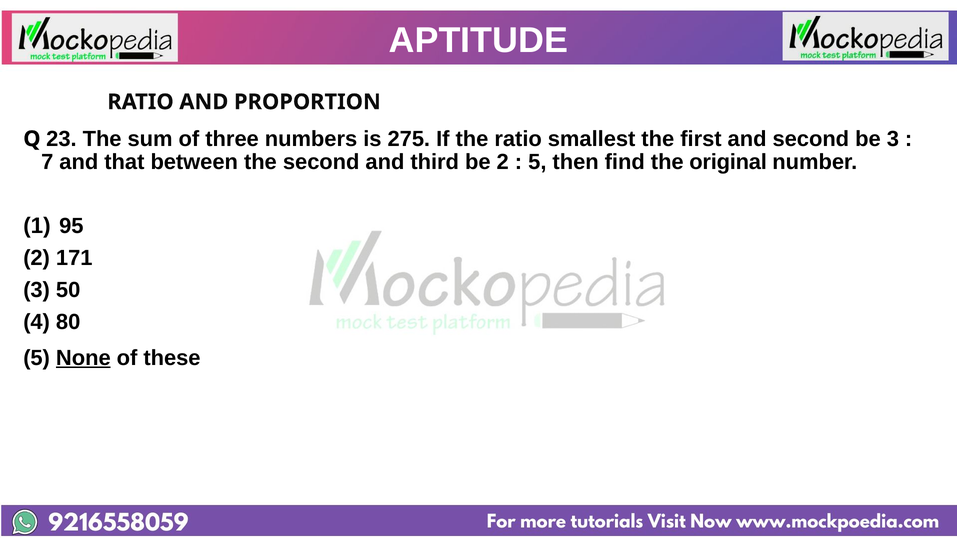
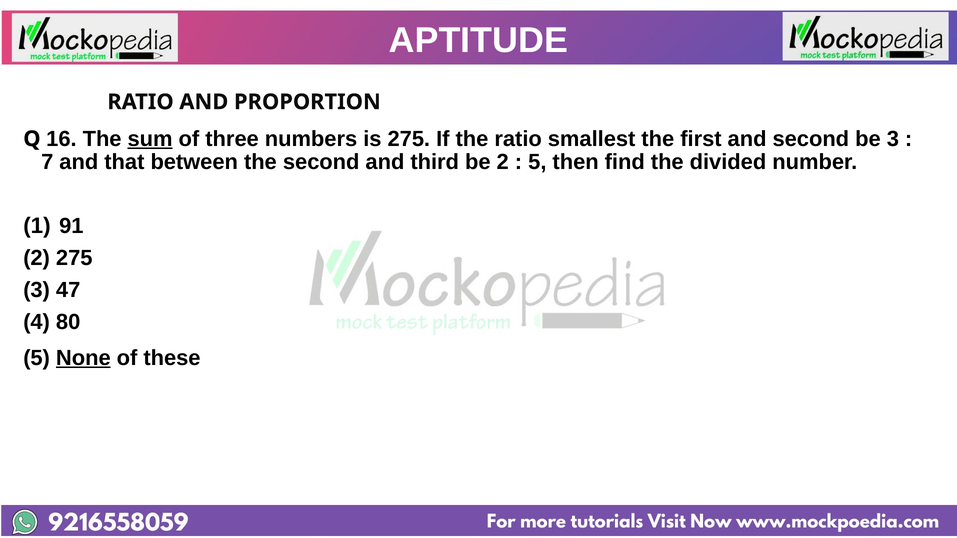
23: 23 -> 16 (61, 139)
sum underline: none -> present (150, 139)
original: original -> divided (728, 162)
95: 95 -> 91 (71, 226)
2 171: 171 -> 275 (74, 258)
50: 50 -> 47 (68, 290)
